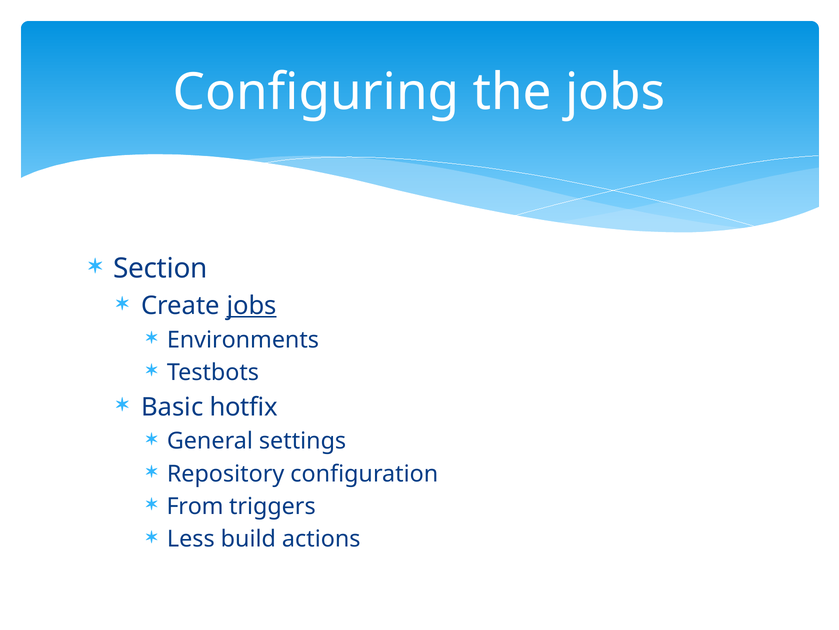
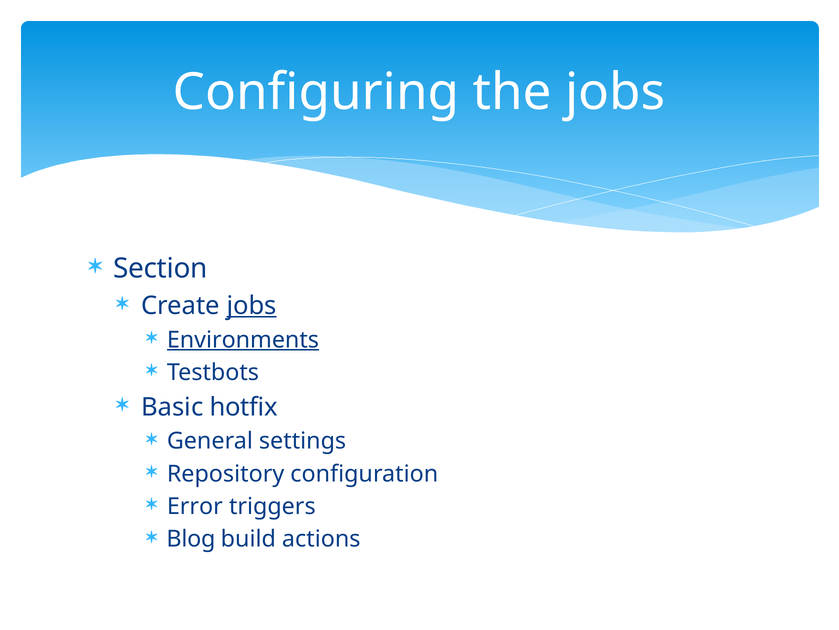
Environments underline: none -> present (243, 339)
From: From -> Error (195, 506)
Less: Less -> Blog (191, 539)
